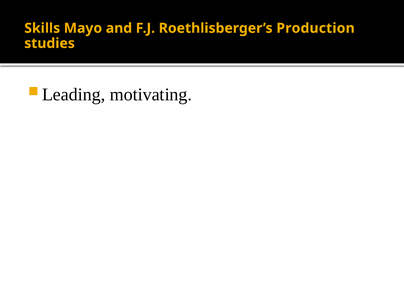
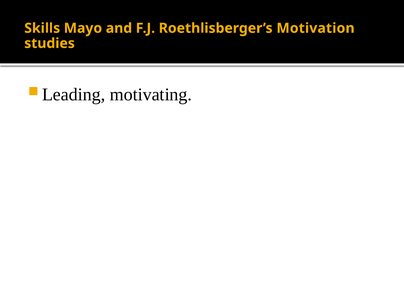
Production: Production -> Motivation (316, 28)
